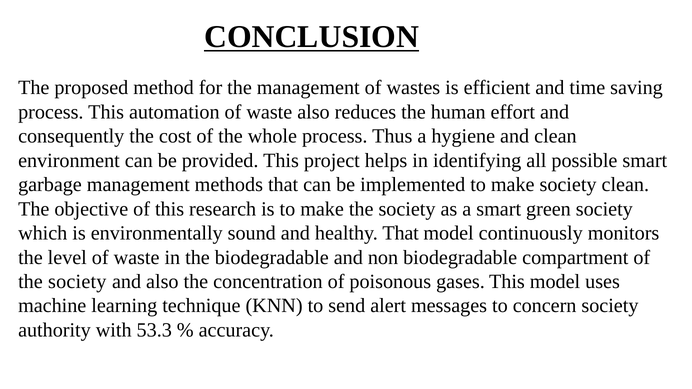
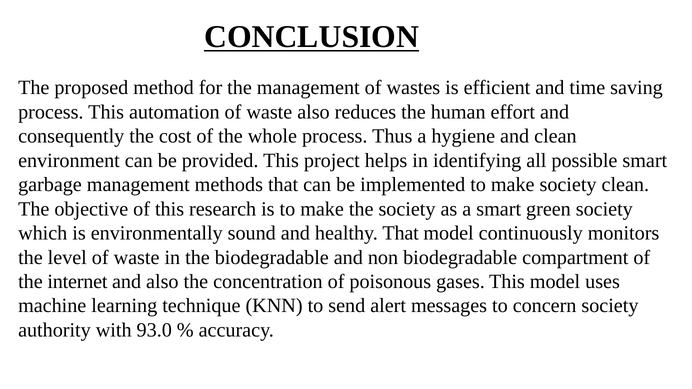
society: society -> internet (77, 282)
53.3: 53.3 -> 93.0 (154, 330)
